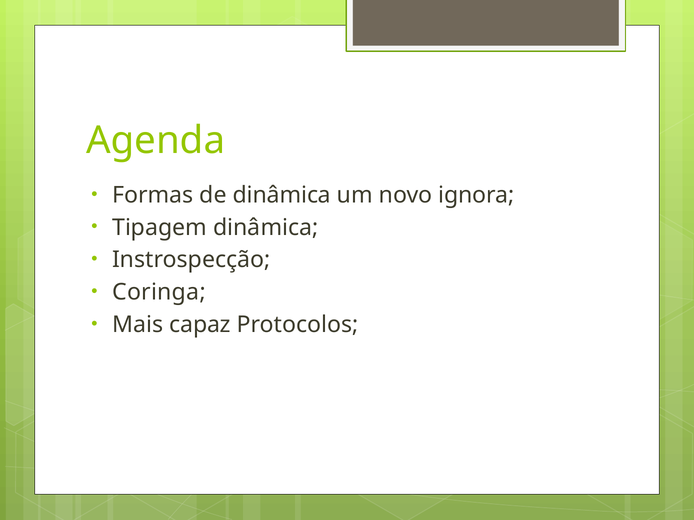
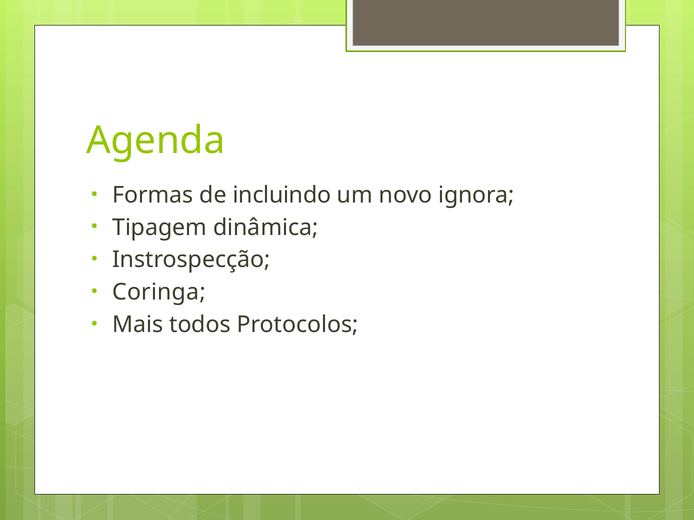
de dinâmica: dinâmica -> incluindo (282, 195)
capaz: capaz -> todos (200, 325)
